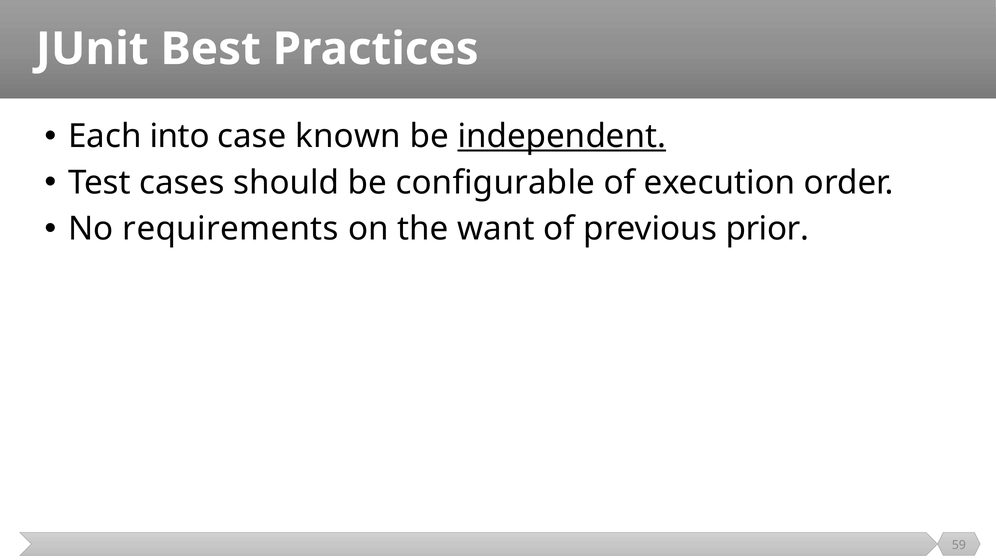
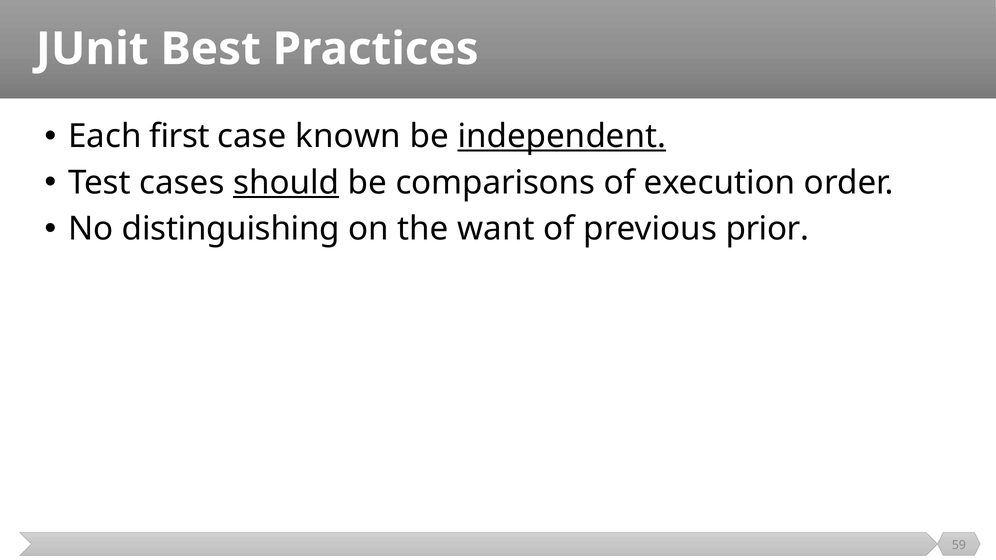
into: into -> first (180, 136)
should underline: none -> present (286, 183)
configurable: configurable -> comparisons (495, 183)
requirements: requirements -> distinguishing (231, 229)
